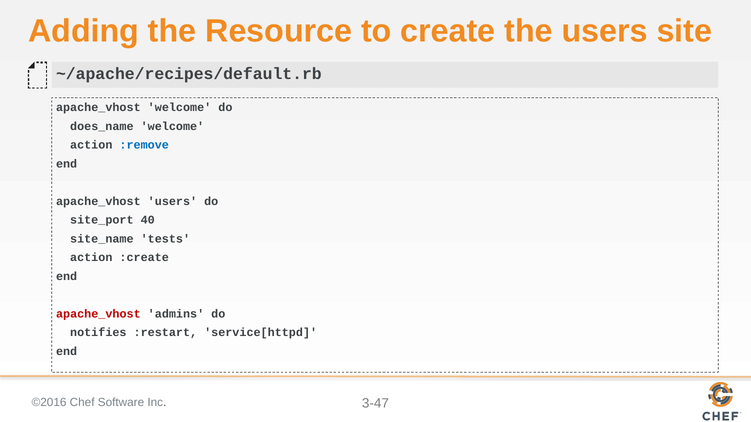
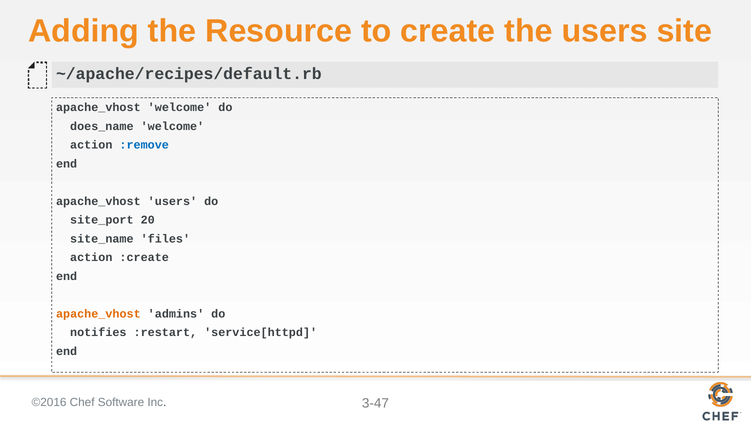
40: 40 -> 20 (148, 220)
tests: tests -> files (165, 239)
apache_vhost colour: red -> orange (98, 314)
